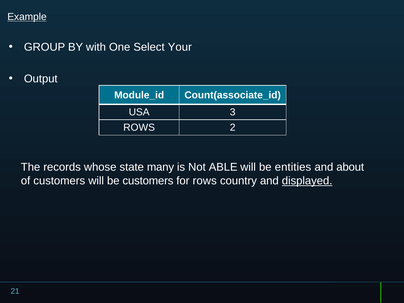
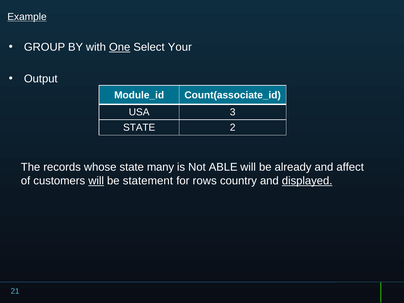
One underline: none -> present (120, 47)
ROWS: ROWS -> STATE (139, 128)
entities: entities -> already (293, 167)
about: about -> affect (350, 167)
will underline: none -> present (96, 181)
be customers: customers -> statement (148, 181)
